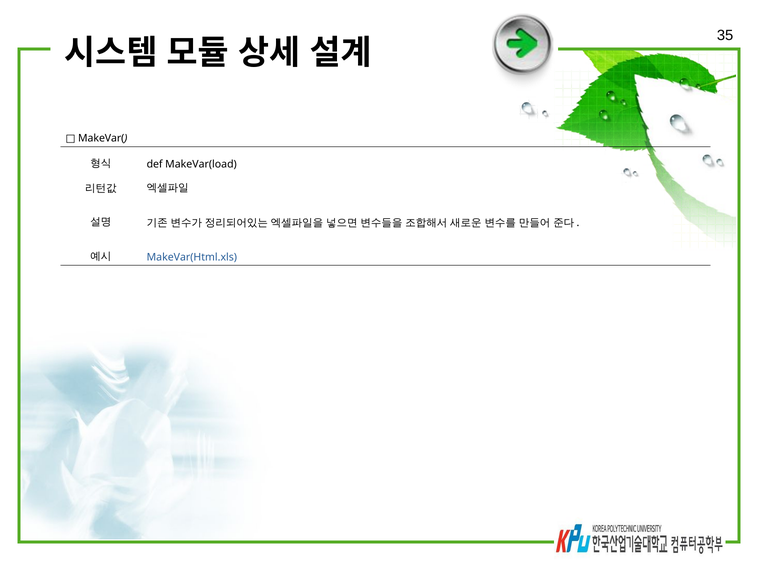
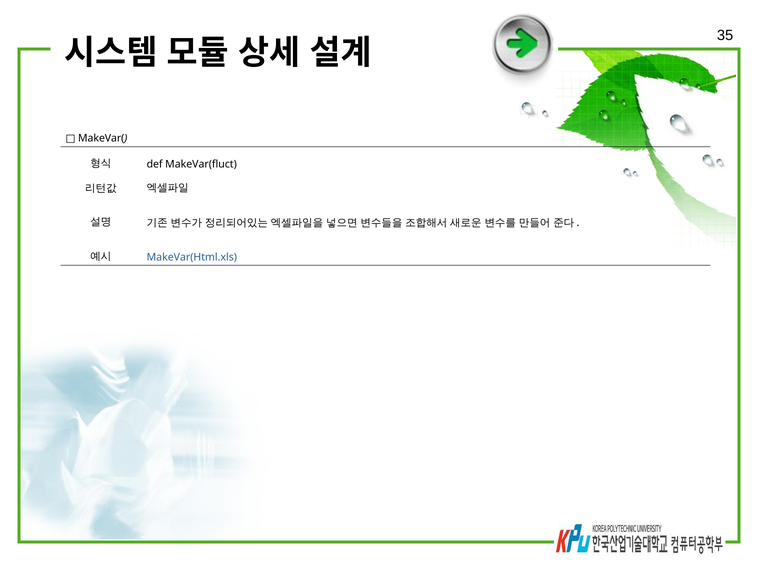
MakeVar(load: MakeVar(load -> MakeVar(fluct (201, 164)
